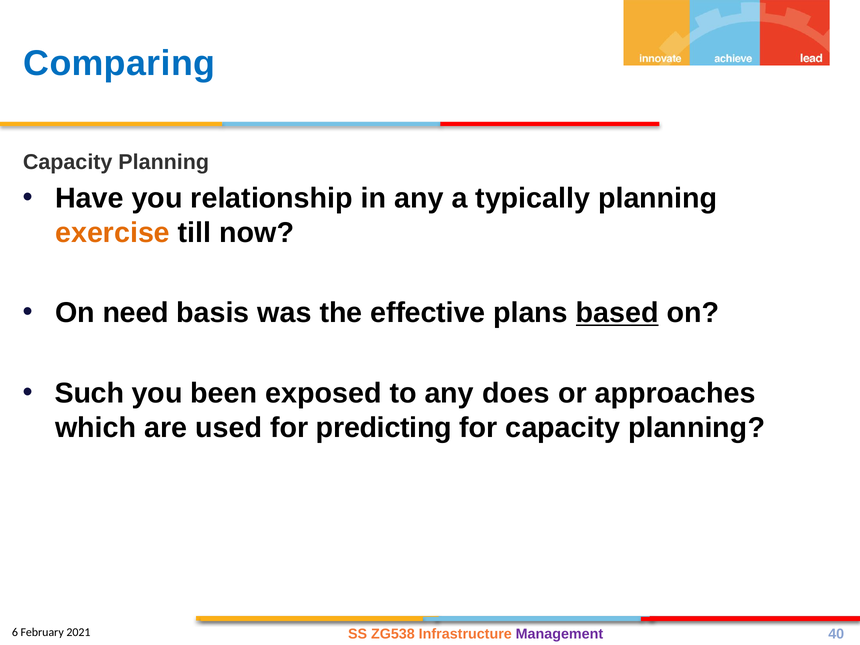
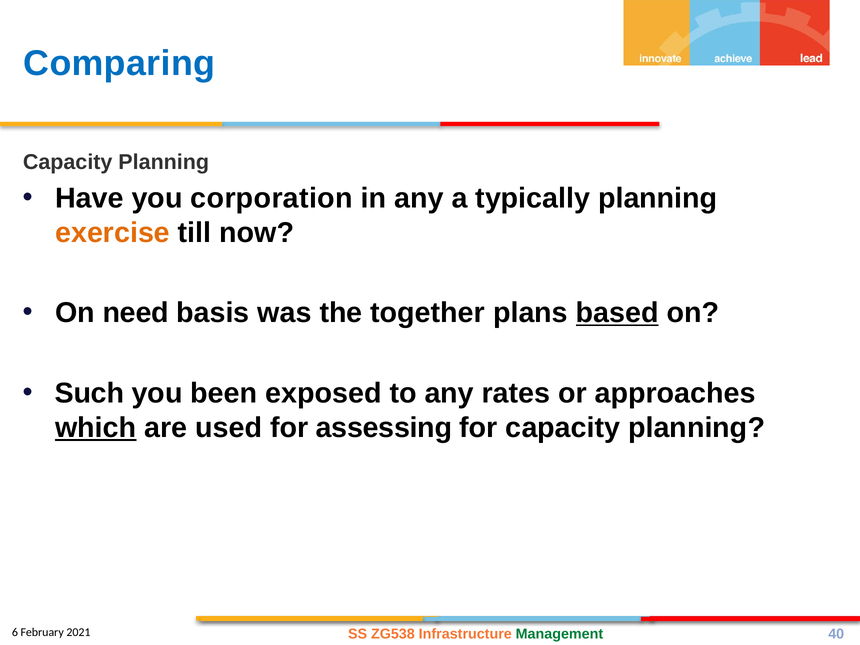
relationship: relationship -> corporation (272, 198)
effective: effective -> together (428, 313)
does: does -> rates (516, 393)
which underline: none -> present (96, 428)
predicting: predicting -> assessing (384, 428)
Management colour: purple -> green (559, 634)
